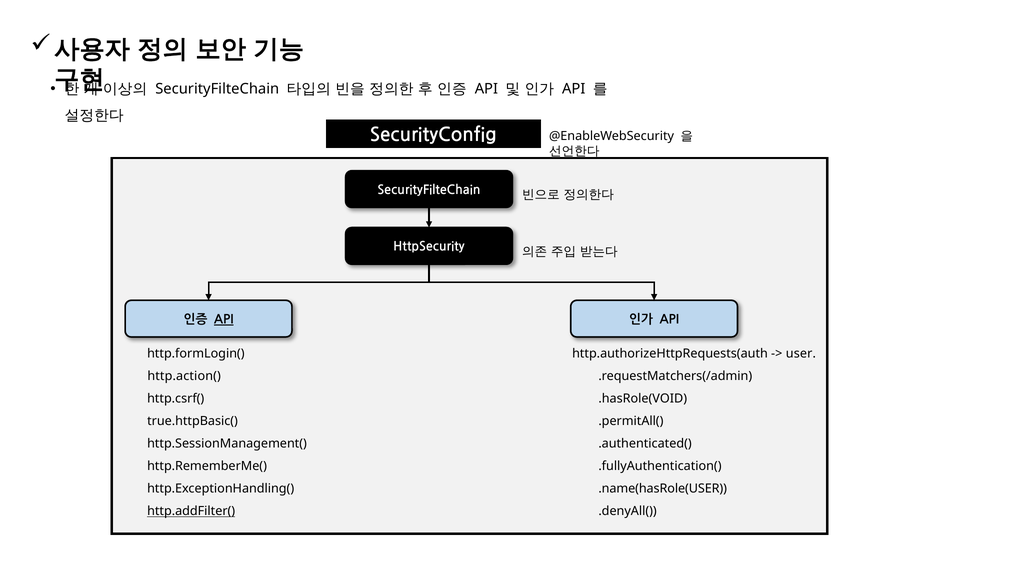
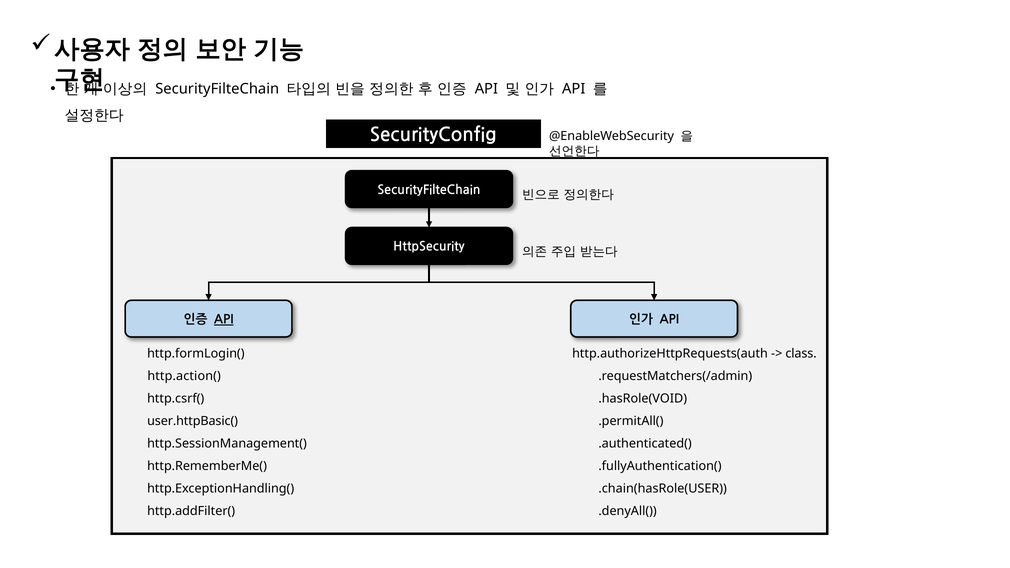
user: user -> class (801, 354)
true.httpBasic(: true.httpBasic( -> user.httpBasic( (193, 421)
.name(hasRole(USER: .name(hasRole(USER -> .chain(hasRole(USER (663, 489)
http.addFilter( underline: present -> none (191, 511)
